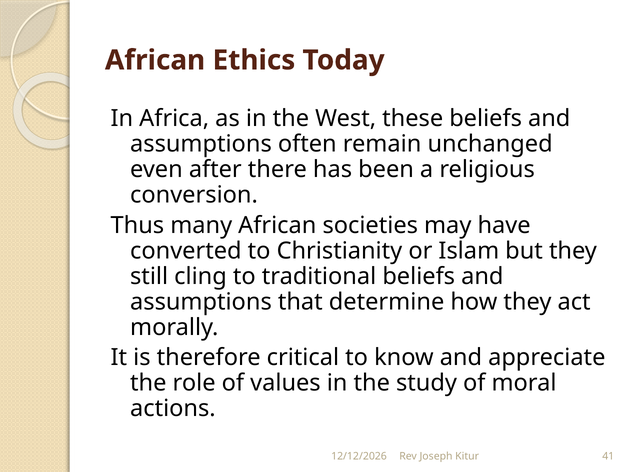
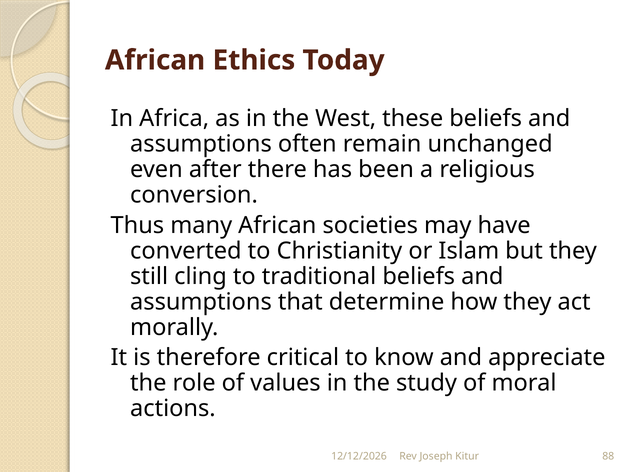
41: 41 -> 88 (608, 456)
